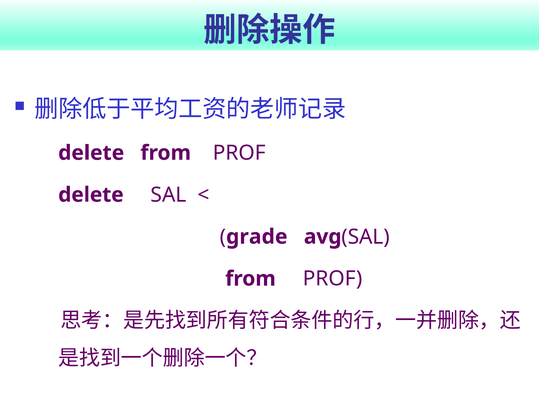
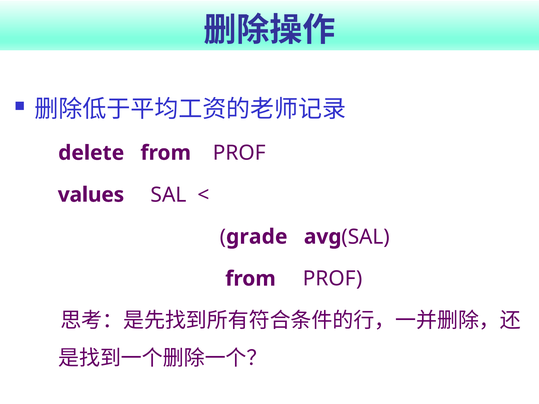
delete: delete -> values (91, 195)
